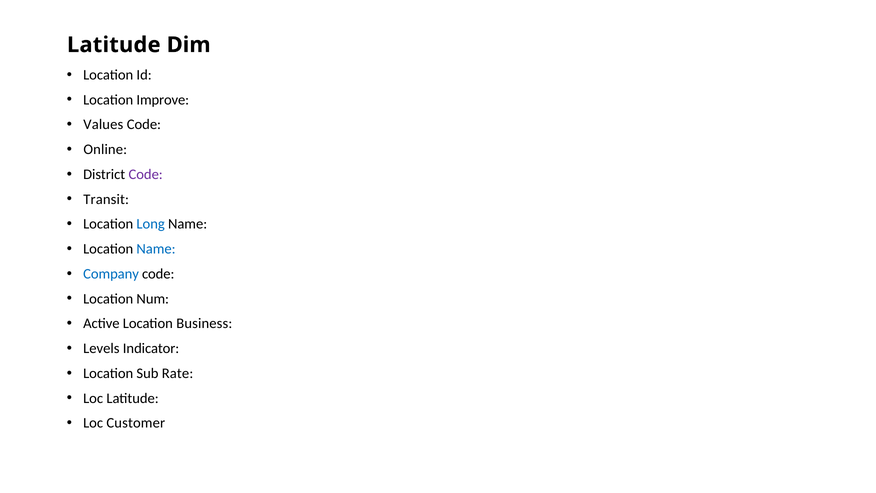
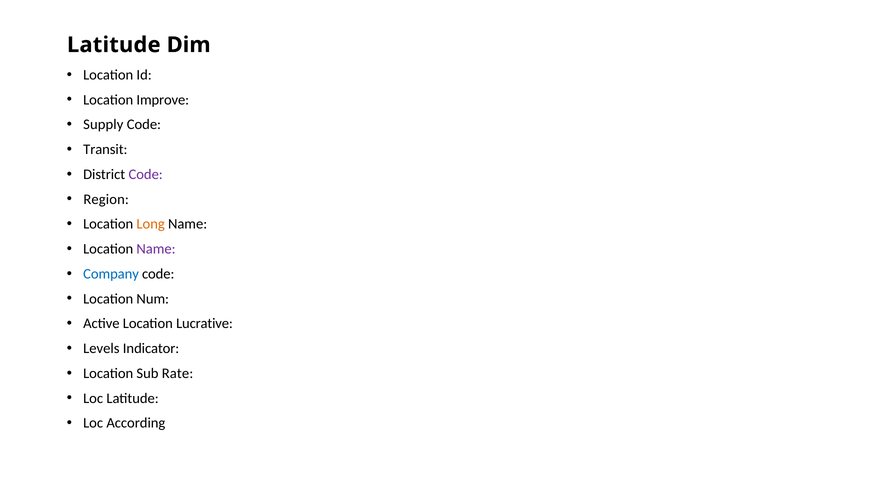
Values: Values -> Supply (103, 125)
Online: Online -> Transit (105, 149)
Transit: Transit -> Region (106, 199)
Long colour: blue -> orange (151, 224)
Name colour: blue -> purple (156, 249)
Business: Business -> Lucrative (204, 323)
Customer: Customer -> According (136, 423)
